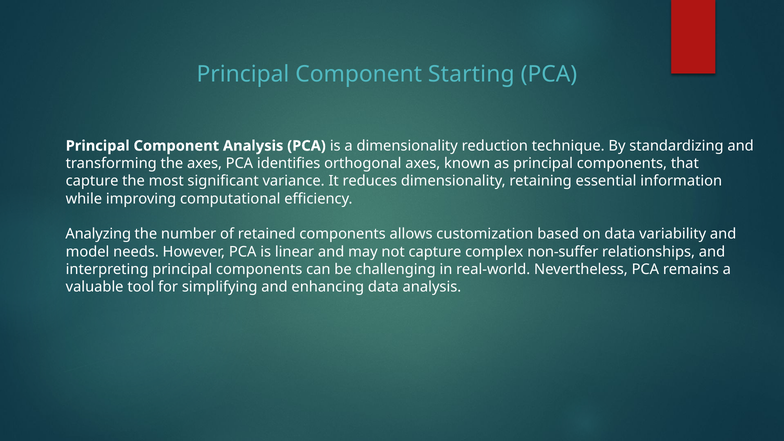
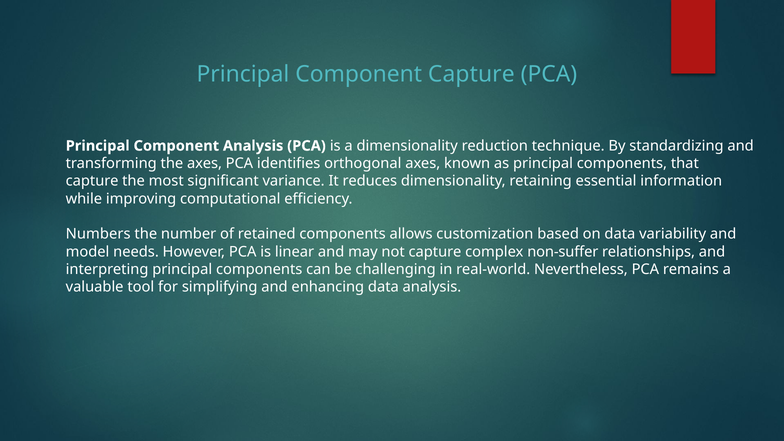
Component Starting: Starting -> Capture (471, 74)
Analyzing: Analyzing -> Numbers (98, 234)
